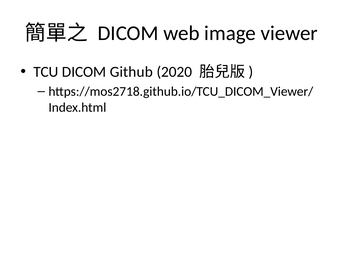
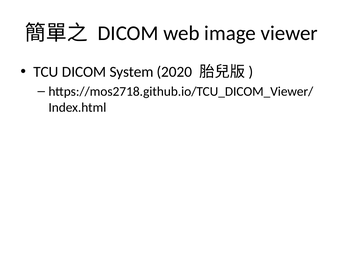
Github: Github -> System (131, 72)
